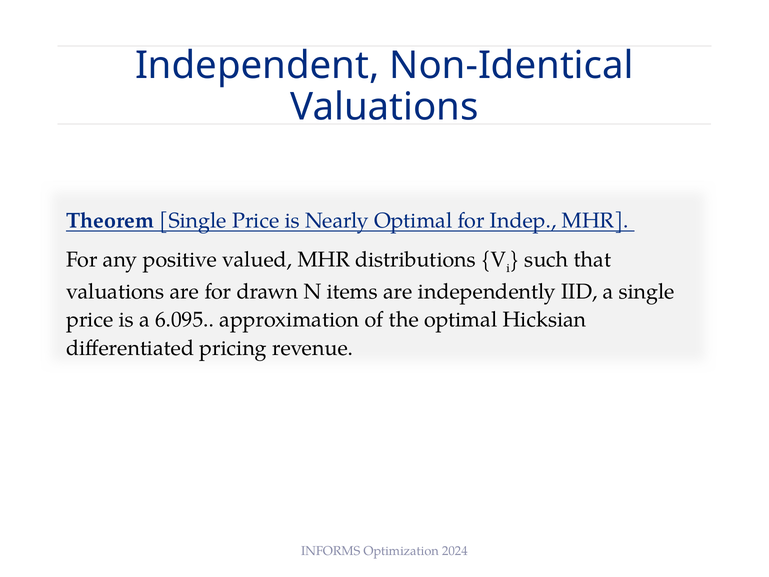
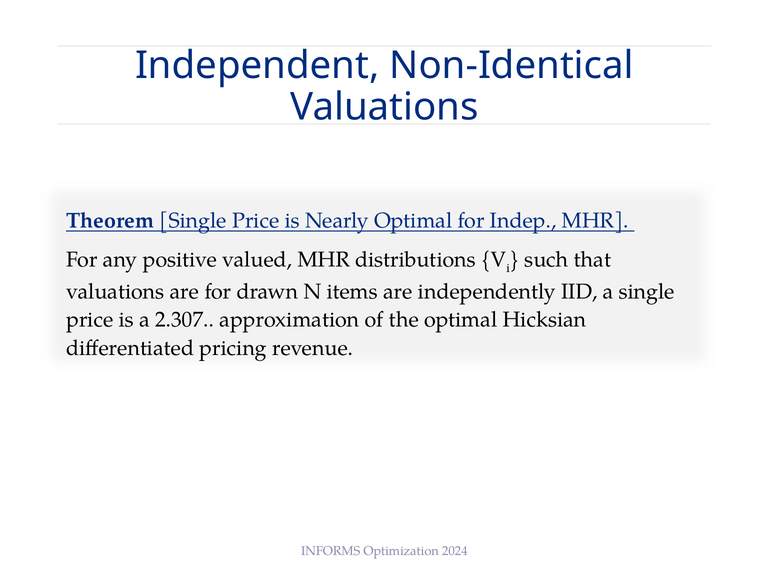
6.095: 6.095 -> 2.307 (185, 320)
